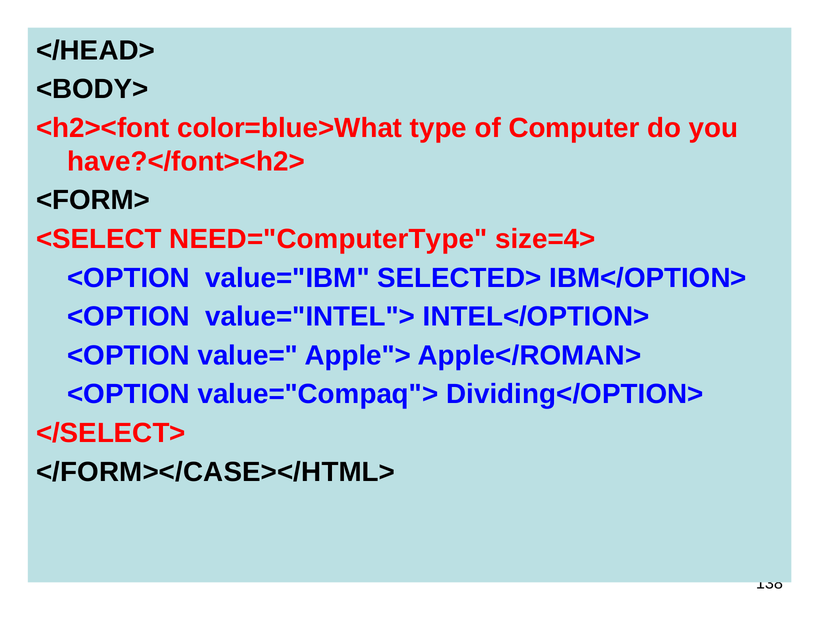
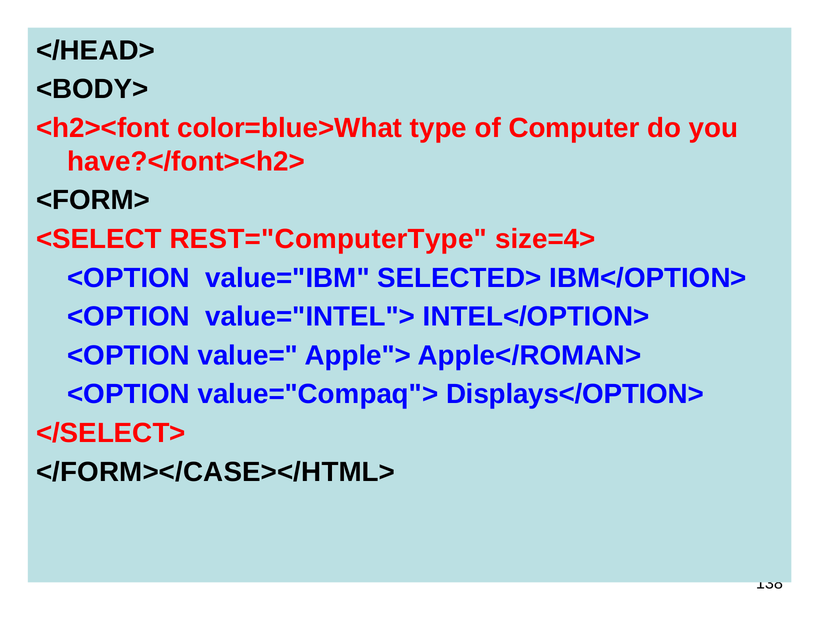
NEED="ComputerType: NEED="ComputerType -> REST="ComputerType (328, 239)
Dividing</OPTION>: Dividing</OPTION> -> Displays</OPTION> (575, 395)
